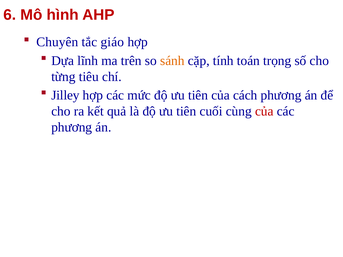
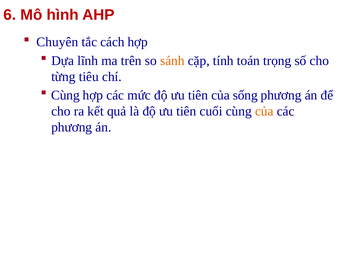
giáo: giáo -> cách (112, 42)
Jilley: Jilley -> Cùng (65, 95)
cách: cách -> sống (245, 95)
của colour: red -> orange (264, 111)
